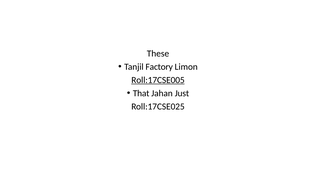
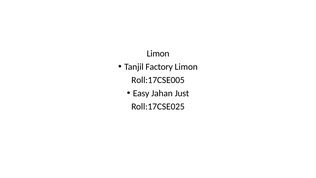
These: These -> Limon (158, 53)
Roll:17CSE005 underline: present -> none (158, 80)
That: That -> Easy (141, 93)
